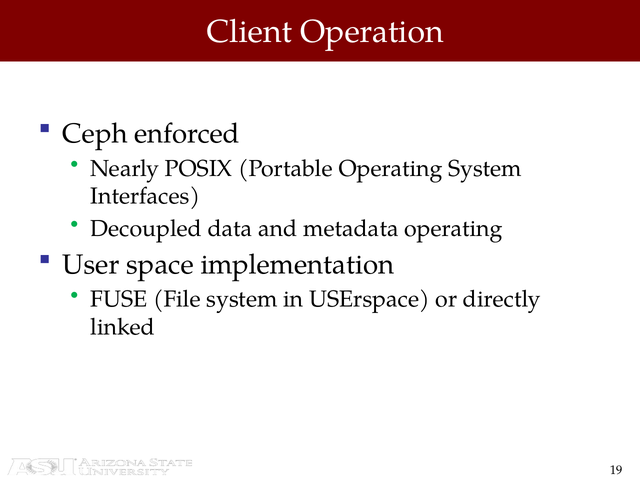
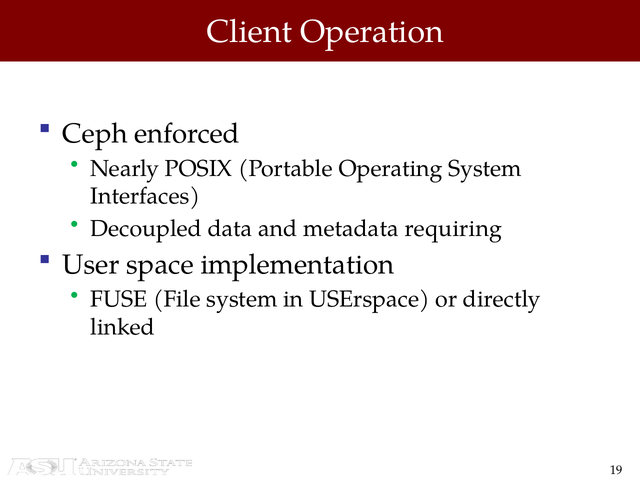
metadata operating: operating -> requiring (453, 228)
